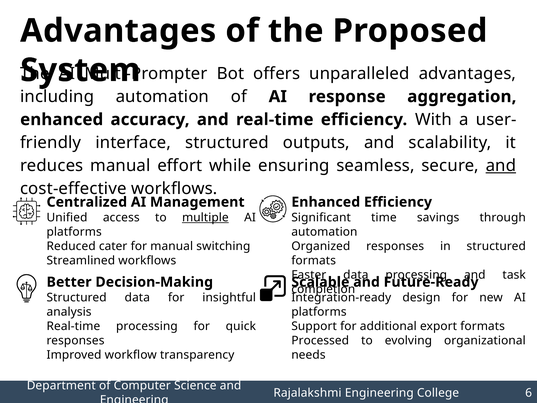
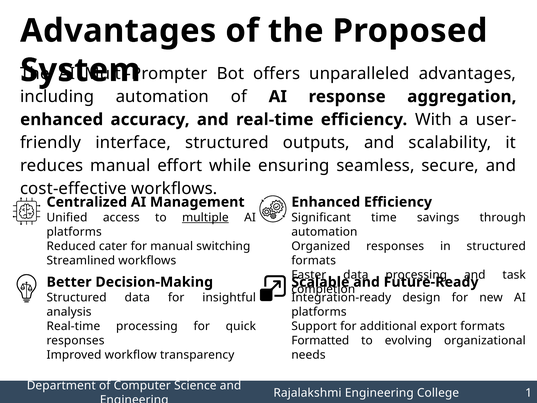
and underline: present -> none (501, 165)
Processed: Processed -> Formatted (320, 340)
6: 6 -> 1 (529, 393)
